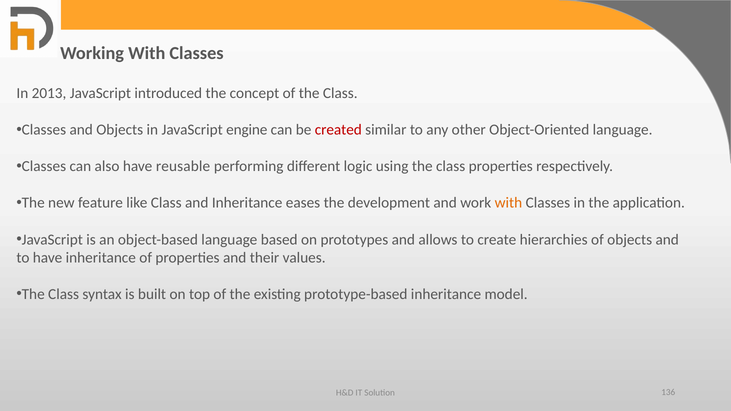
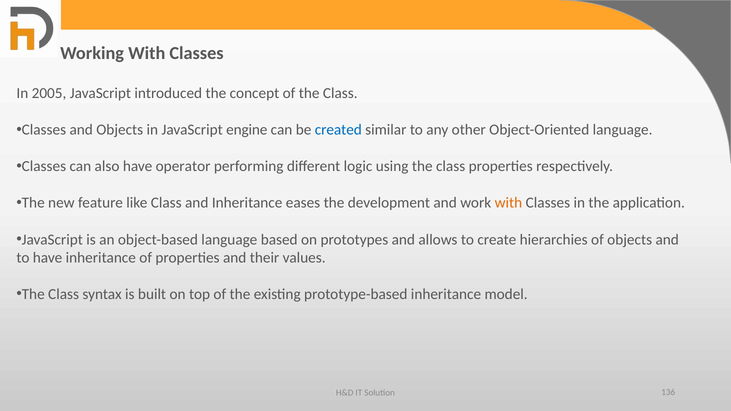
2013: 2013 -> 2005 (49, 93)
created colour: red -> blue (338, 130)
reusable: reusable -> operator (183, 166)
